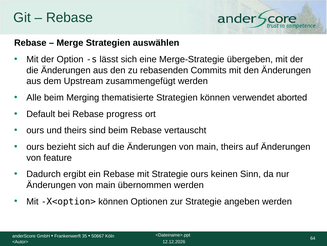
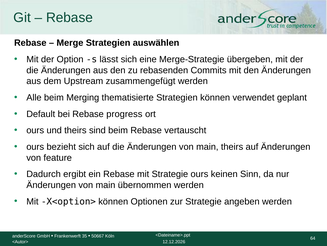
aborted: aborted -> geplant (292, 97)
